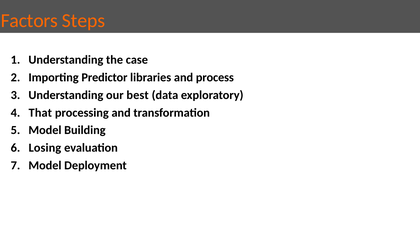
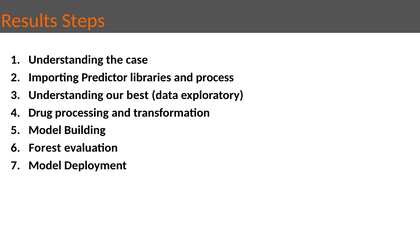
Factors: Factors -> Results (29, 21)
That: That -> Drug (40, 113)
Losing: Losing -> Forest (45, 148)
